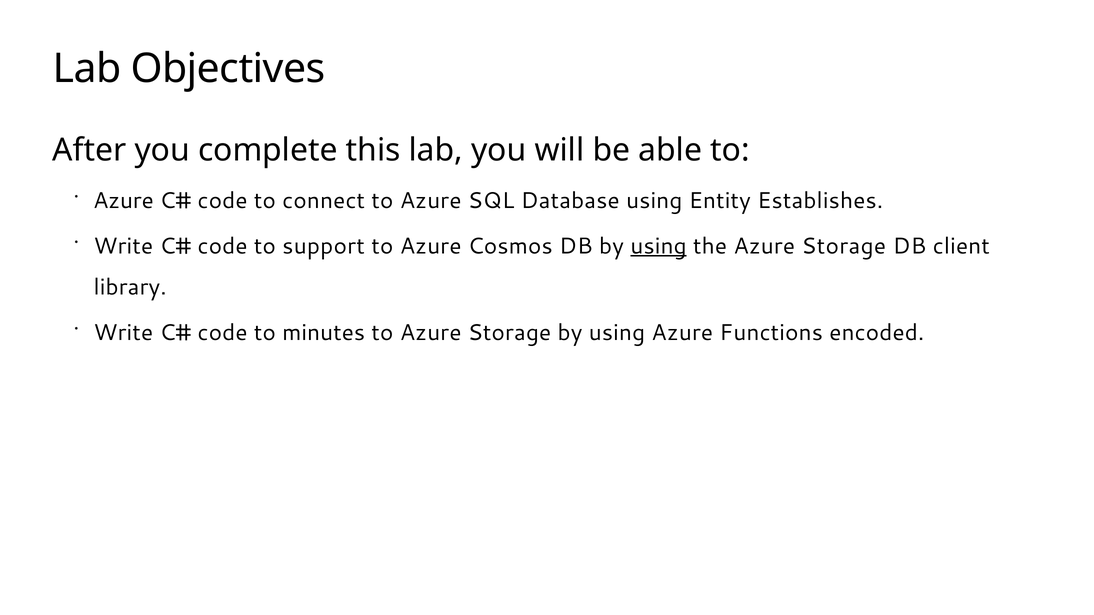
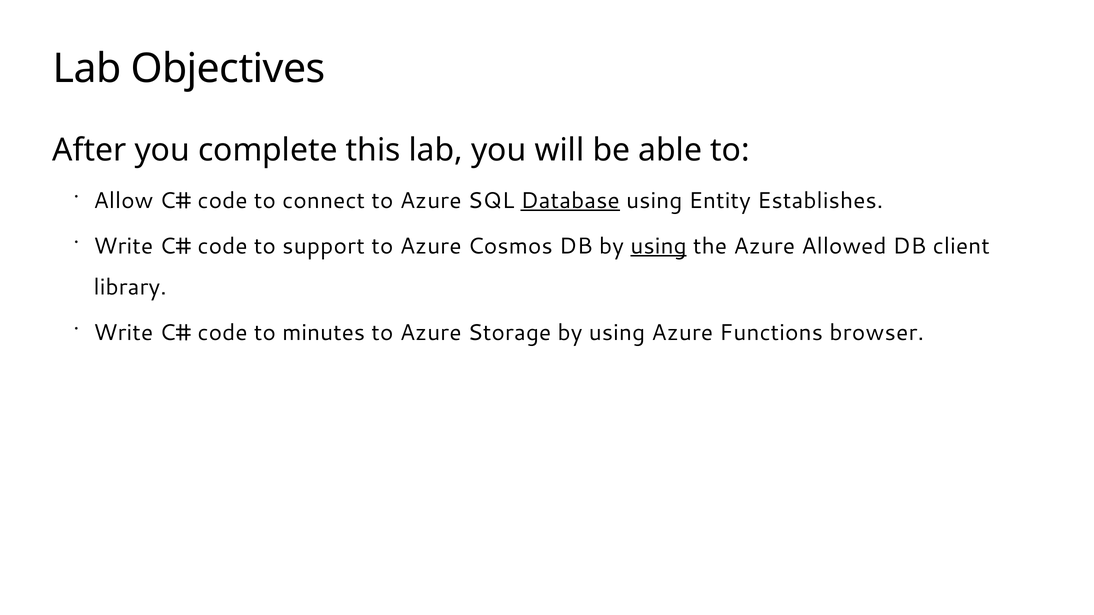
Azure: Azure -> Allow (123, 201)
Database underline: none -> present (570, 201)
the Azure Storage: Storage -> Allowed (844, 246)
encoded: encoded -> browser (877, 333)
